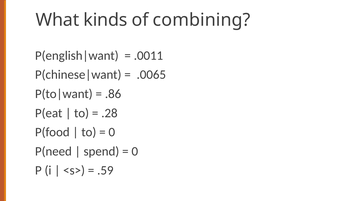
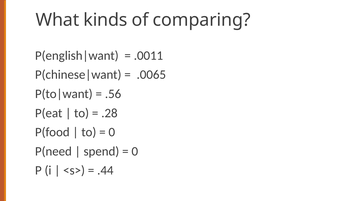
combining: combining -> comparing (202, 20)
.86: .86 -> .56 (113, 94)
.59: .59 -> .44 (105, 170)
